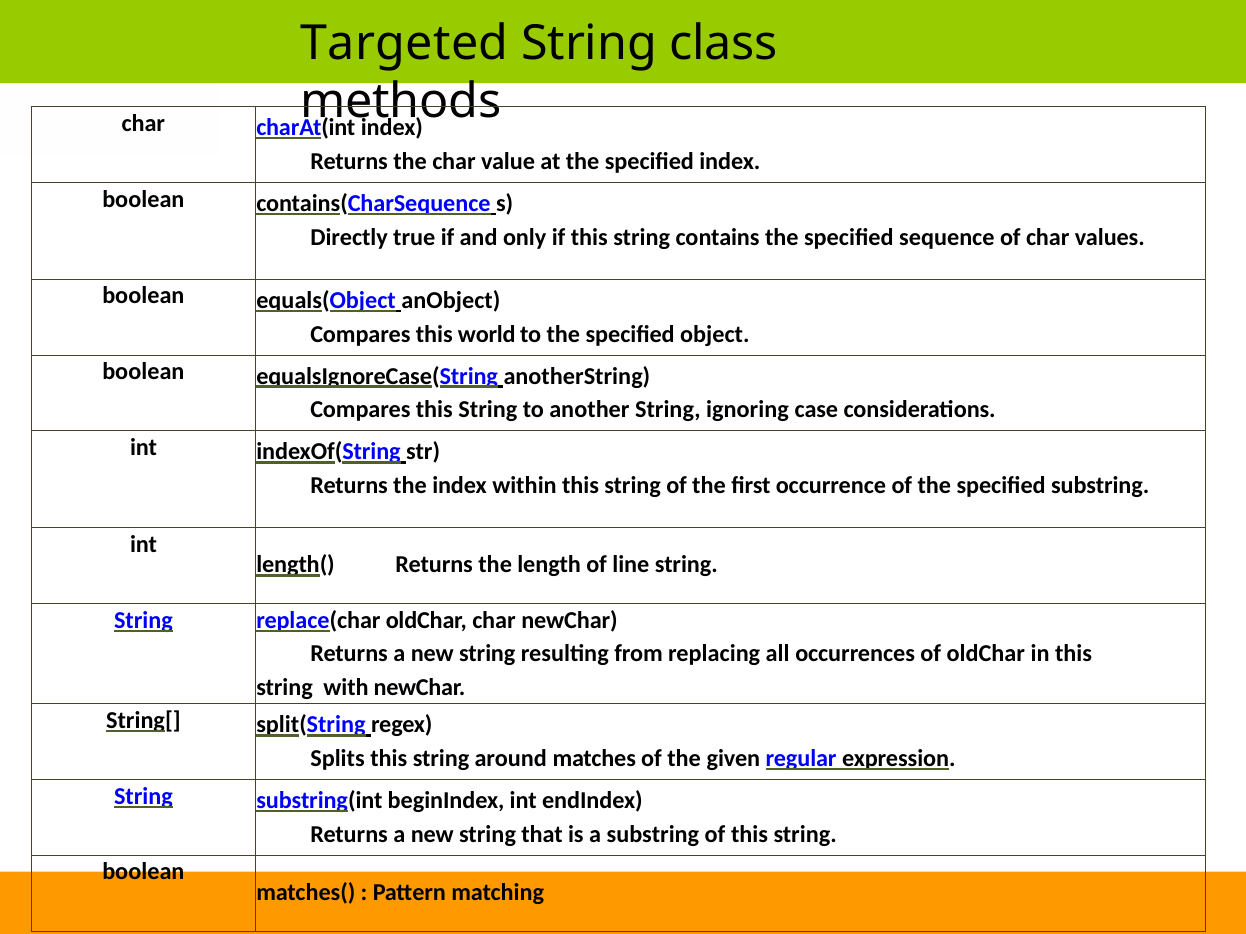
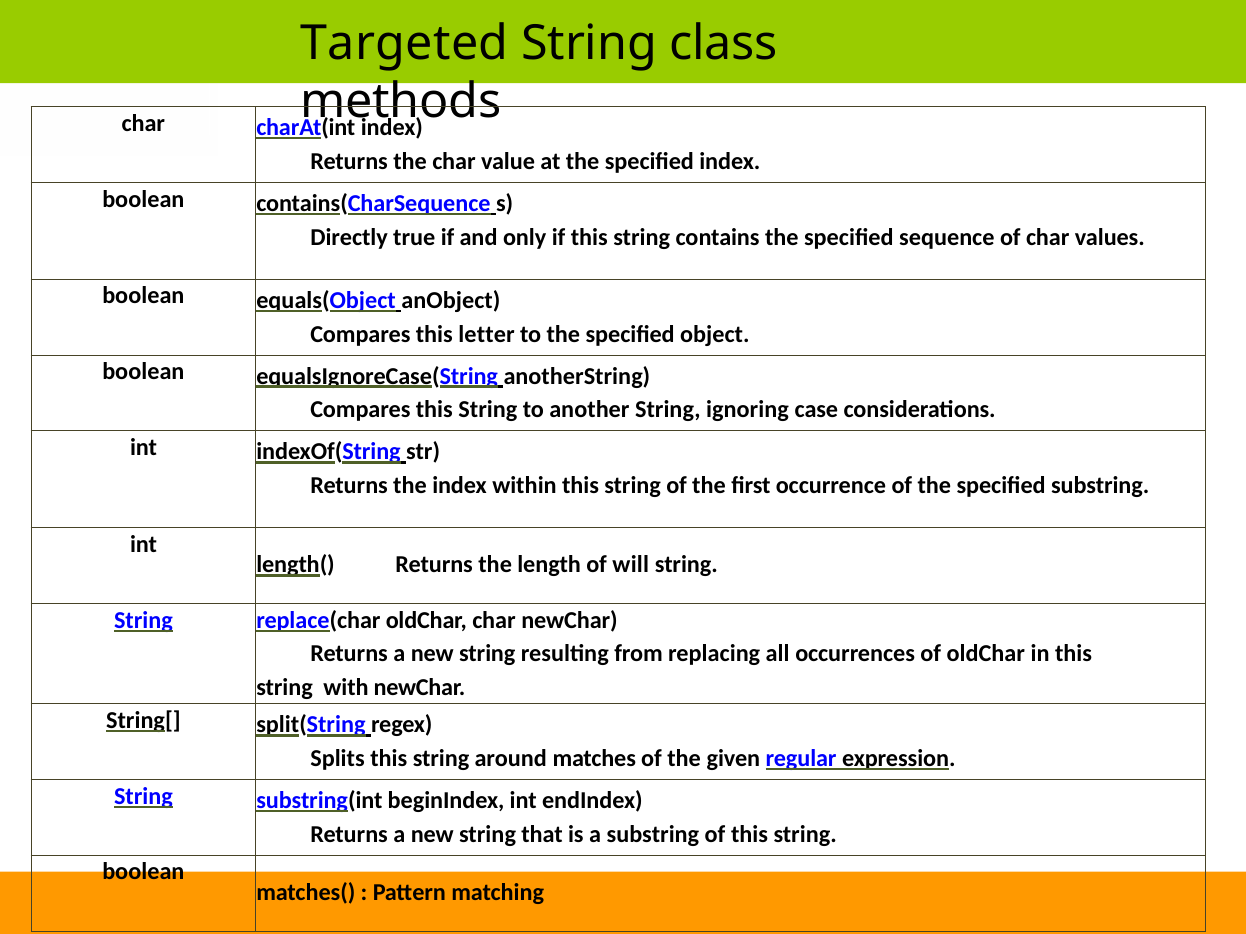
world: world -> letter (487, 334)
line: line -> will (631, 565)
